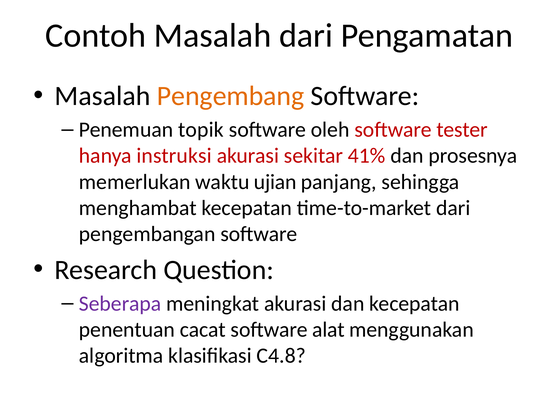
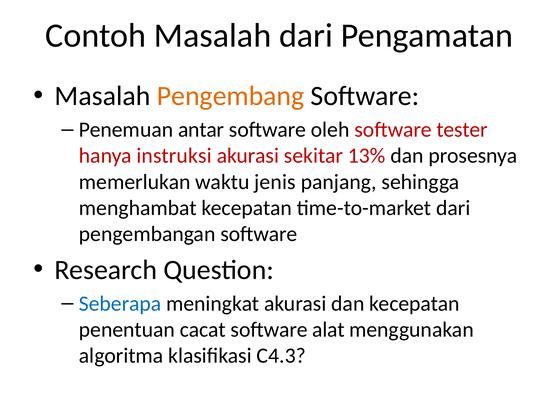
topik: topik -> antar (201, 130)
41%: 41% -> 13% (367, 156)
ujian: ujian -> jenis (275, 182)
Seberapa colour: purple -> blue (120, 304)
C4.8: C4.8 -> C4.3 (281, 356)
